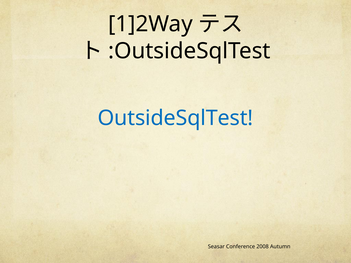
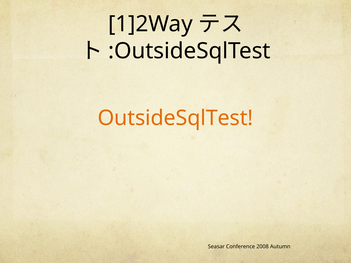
OutsideSqlTest colour: blue -> orange (175, 118)
